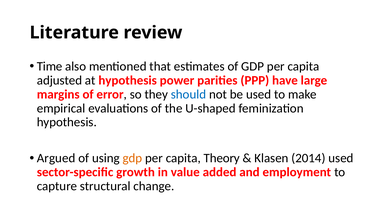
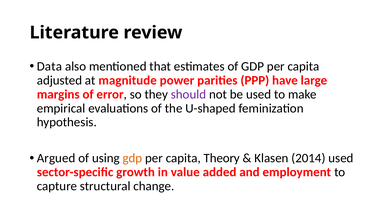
Time: Time -> Data (49, 66)
at hypothesis: hypothesis -> magnitude (128, 80)
should colour: blue -> purple (188, 94)
